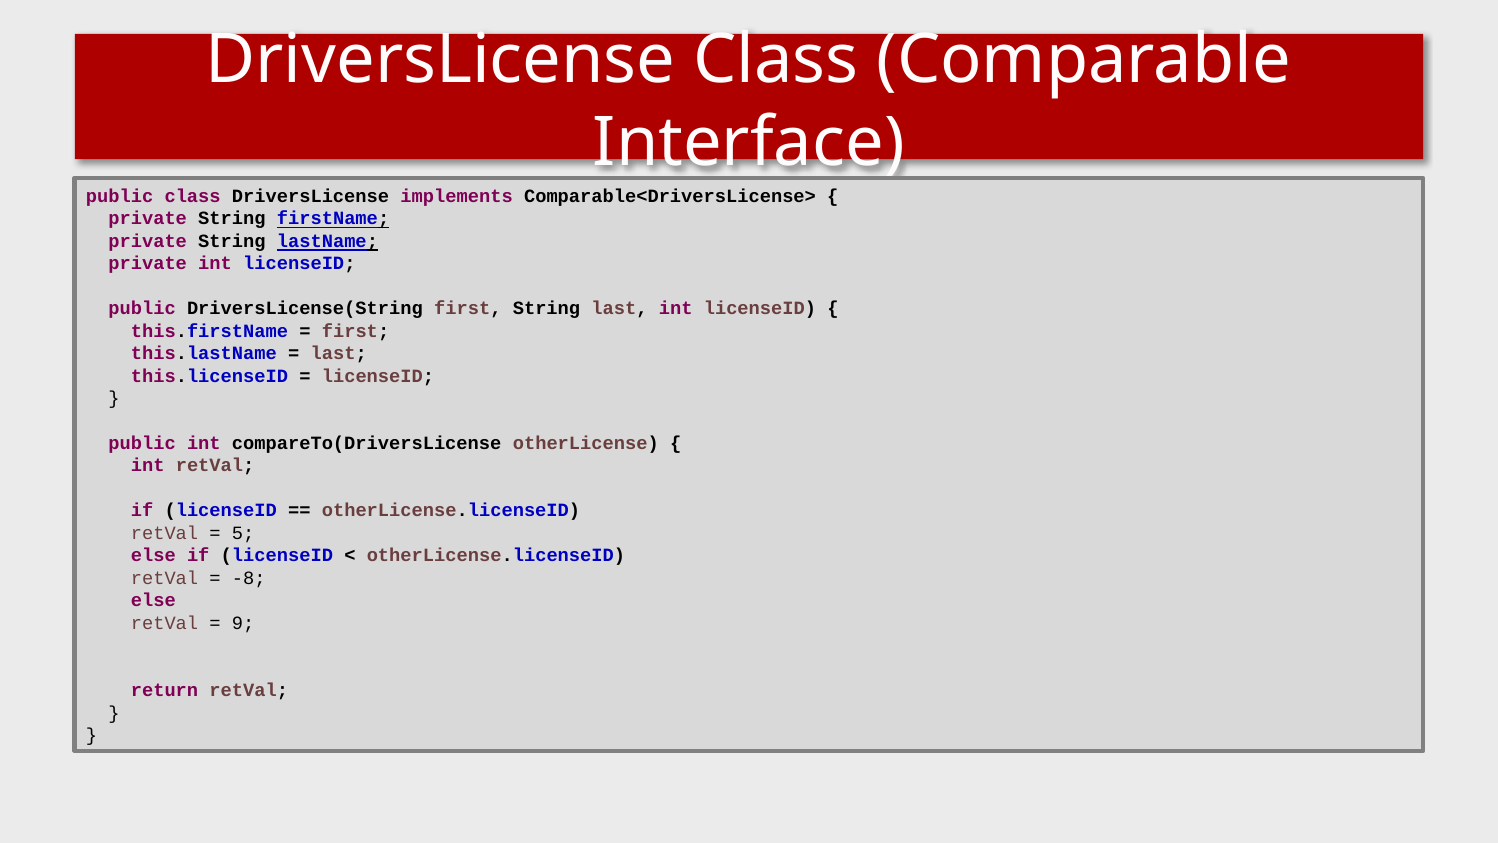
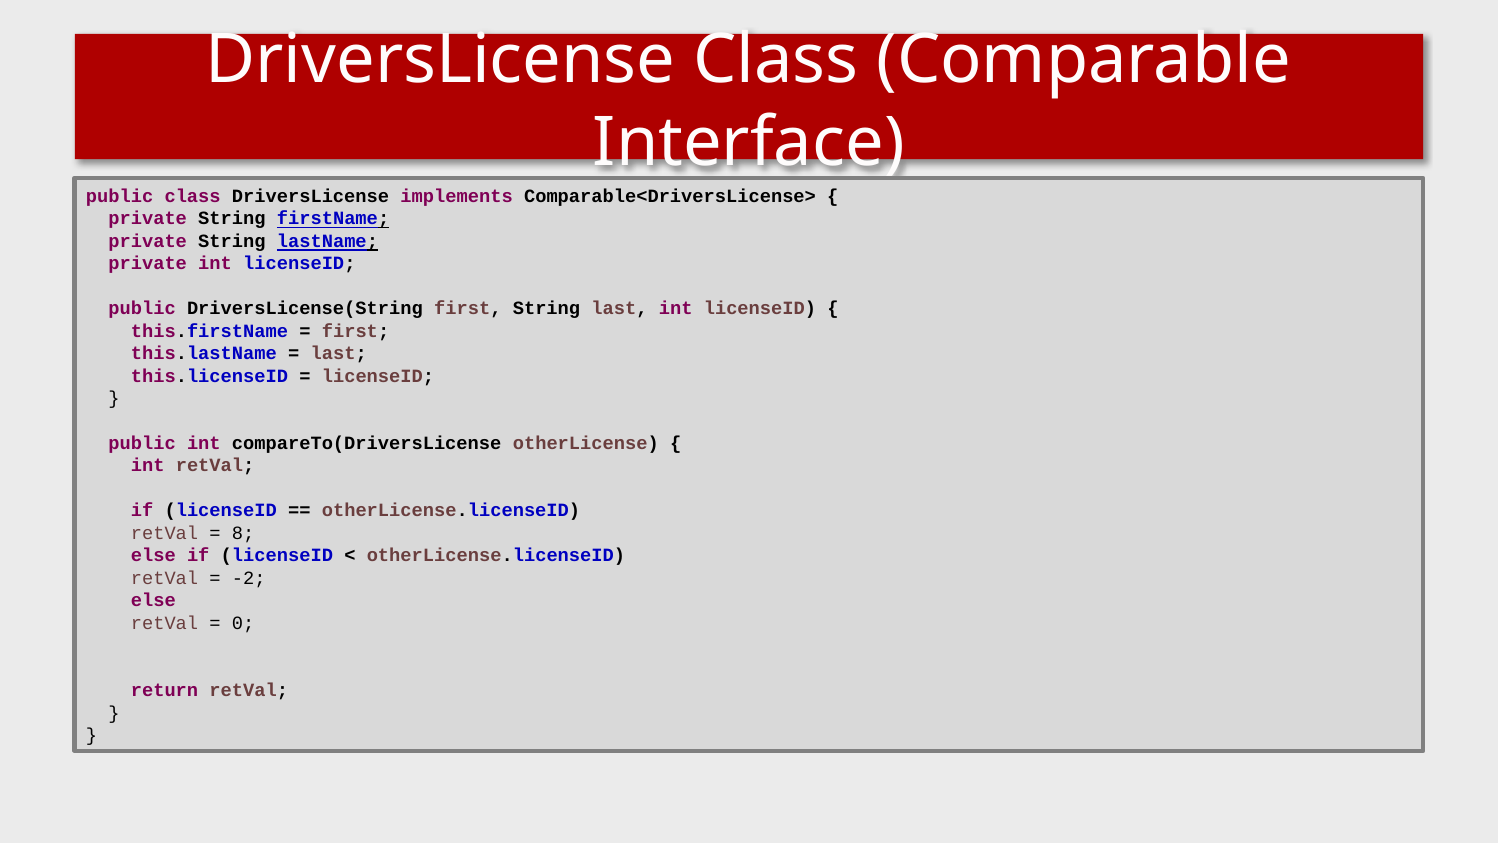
5: 5 -> 8 (243, 533)
-8: -8 -> -2 (249, 578)
9: 9 -> 0 (243, 623)
